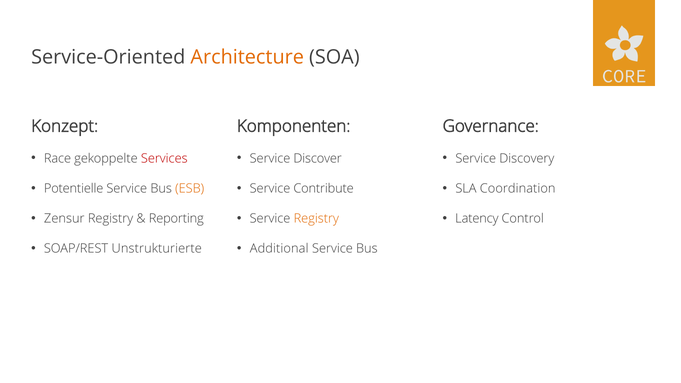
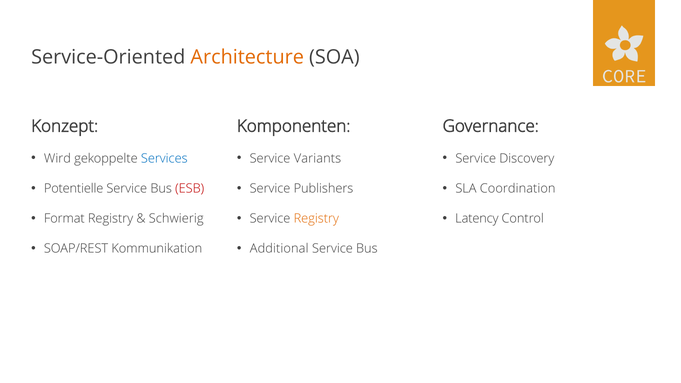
Race: Race -> Wird (57, 158)
Services colour: red -> blue (164, 158)
Discover: Discover -> Variants (317, 158)
ESB colour: orange -> red (190, 189)
Contribute: Contribute -> Publishers (323, 189)
Zensur: Zensur -> Format (64, 219)
Reporting: Reporting -> Schwierig (176, 219)
Unstrukturierte: Unstrukturierte -> Kommunikation (157, 249)
